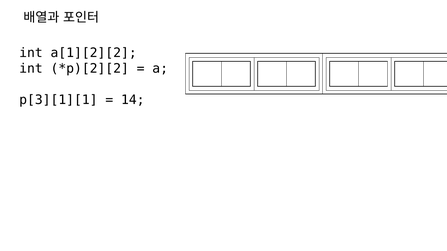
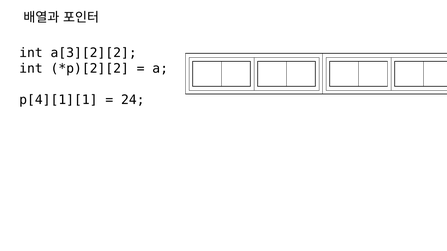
a[1][2][2: a[1][2][2 -> a[3][2][2 (94, 53)
p[3][1][1: p[3][1][1 -> p[4][1][1 (58, 100)
14: 14 -> 24 (133, 100)
